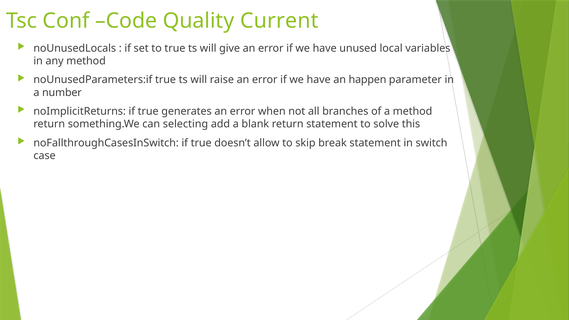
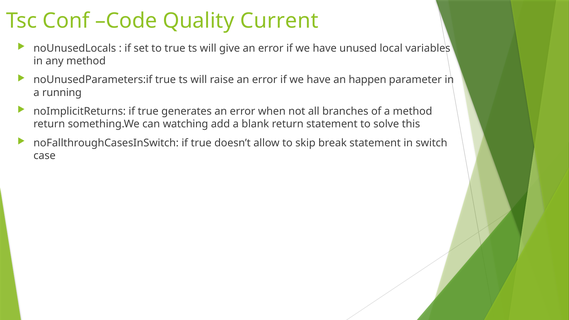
number: number -> running (62, 93)
selecting: selecting -> watching (186, 124)
